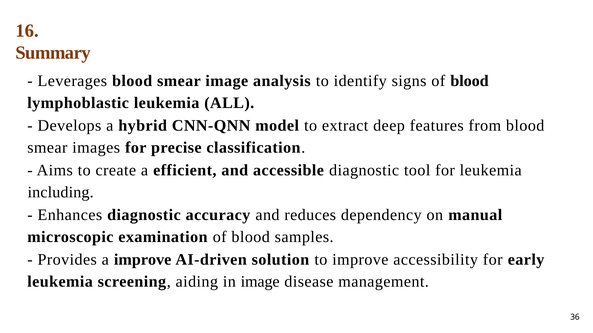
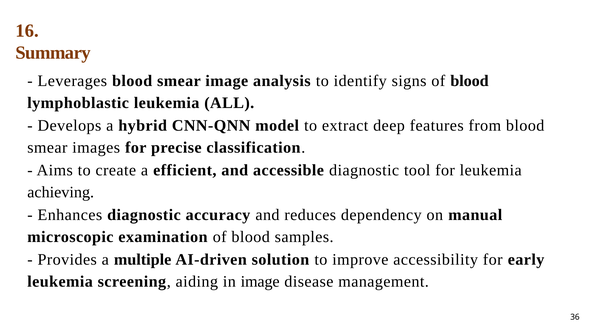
including: including -> achieving (61, 193)
a improve: improve -> multiple (143, 260)
